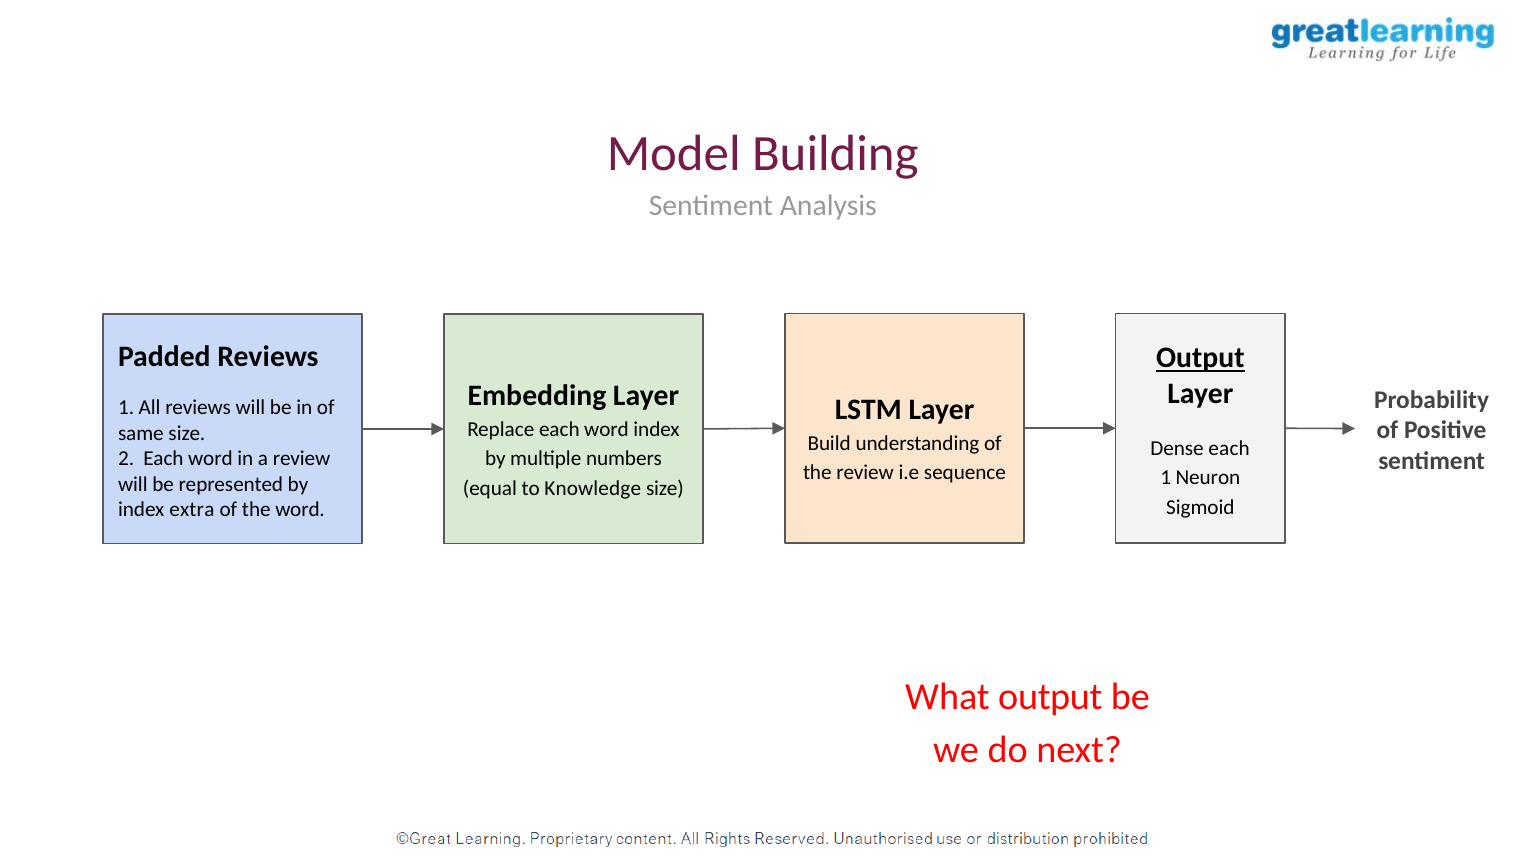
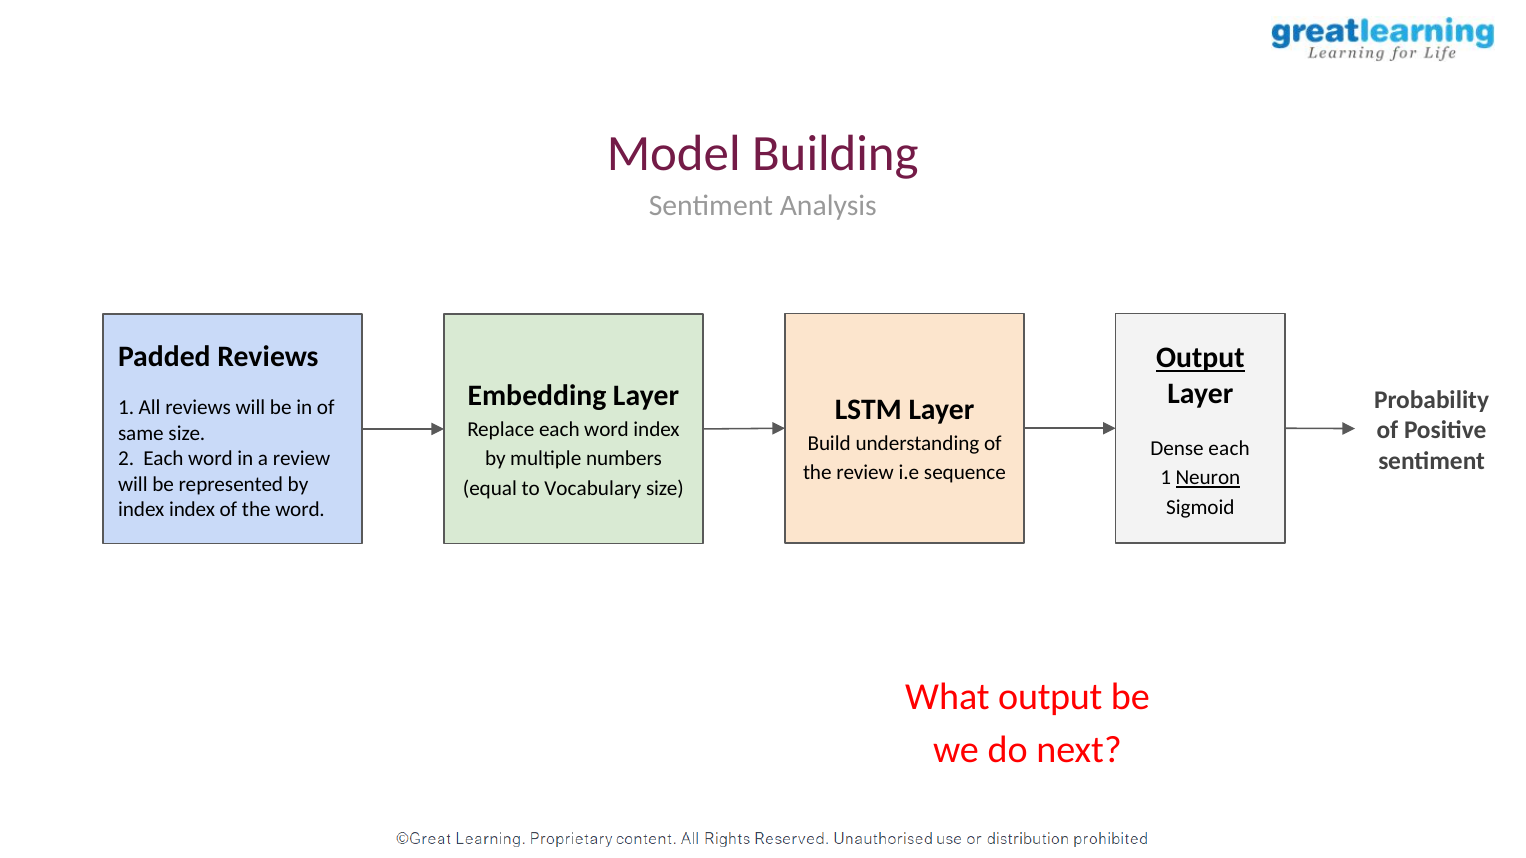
Neuron underline: none -> present (1208, 478)
Knowledge: Knowledge -> Vocabulary (593, 488)
index extra: extra -> index (192, 510)
